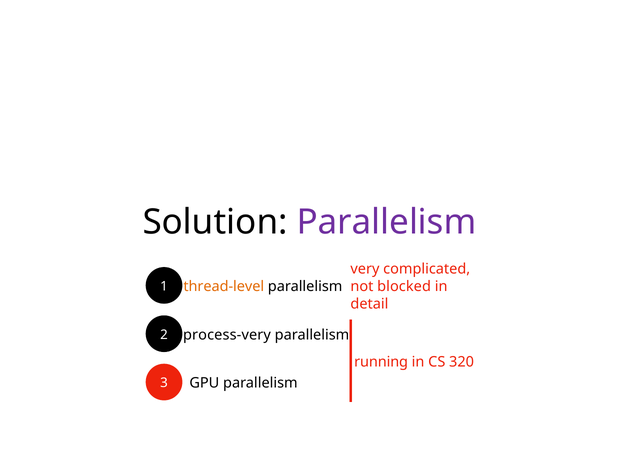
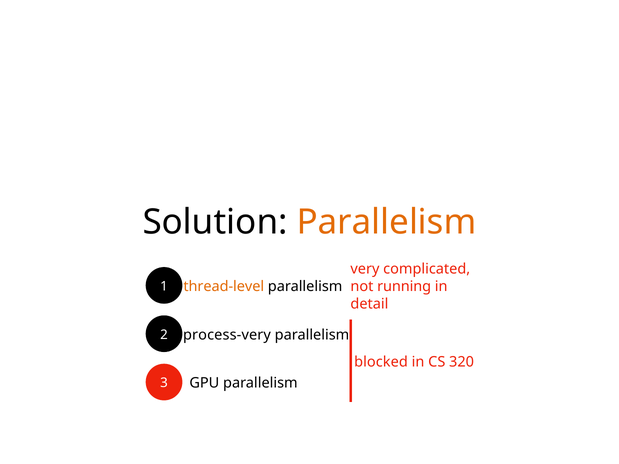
Parallelism colour: purple -> orange (387, 222)
blocked: blocked -> running (404, 287)
running: running -> blocked (381, 362)
